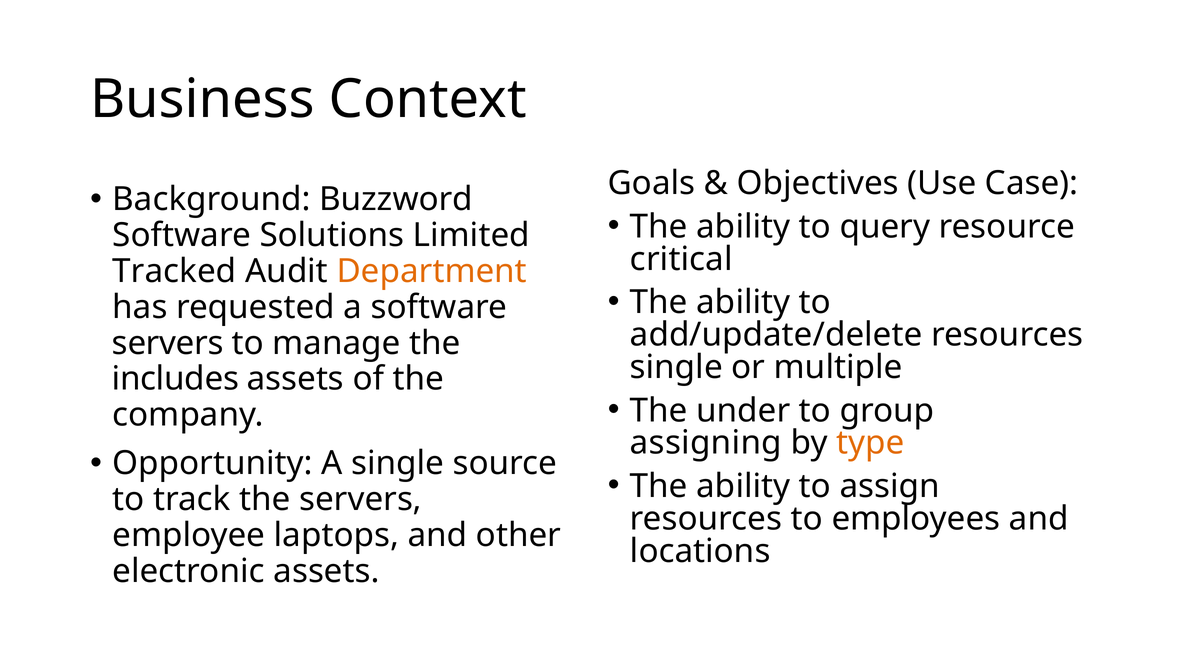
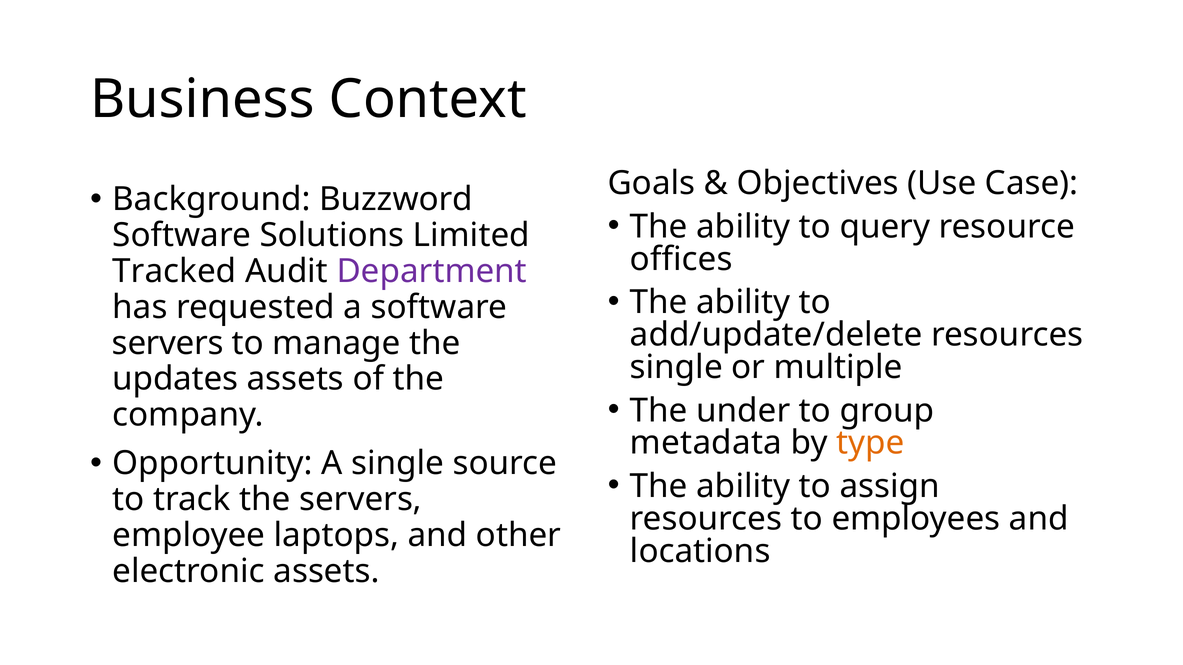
critical: critical -> offices (681, 259)
Department colour: orange -> purple (432, 271)
includes: includes -> updates (175, 379)
assigning: assigning -> metadata (706, 443)
